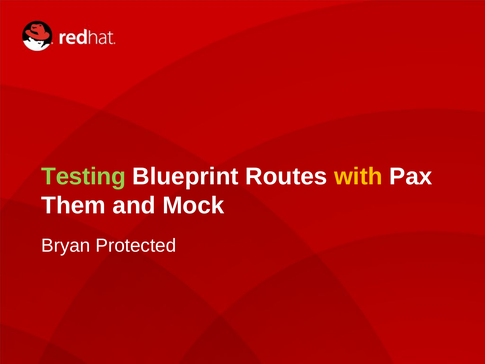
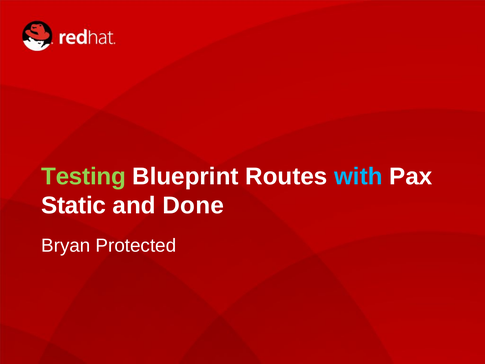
with colour: yellow -> light blue (358, 176)
Them: Them -> Static (74, 205)
Mock: Mock -> Done (193, 205)
